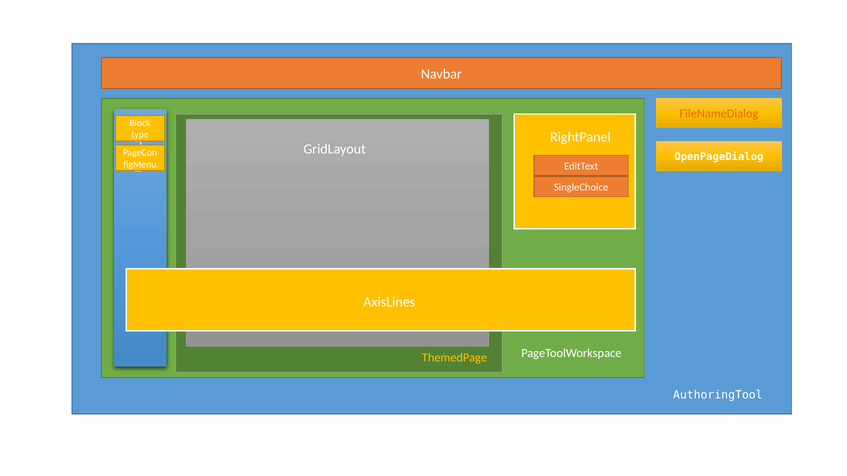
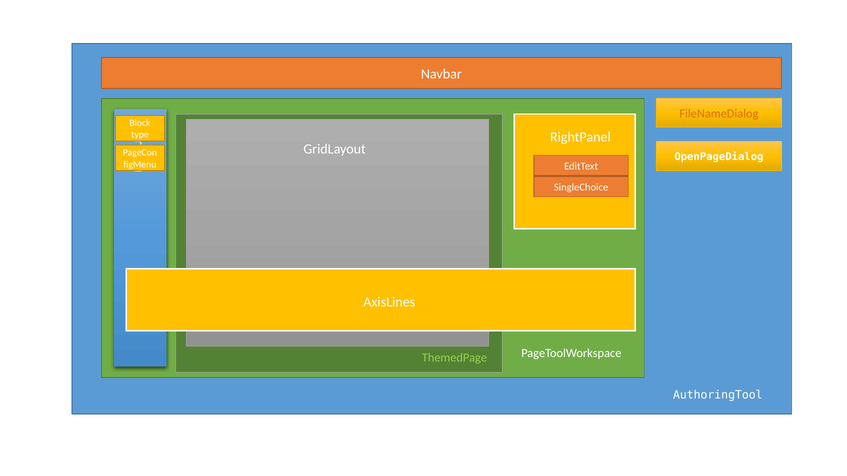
ThemedPage colour: yellow -> light green (454, 358)
